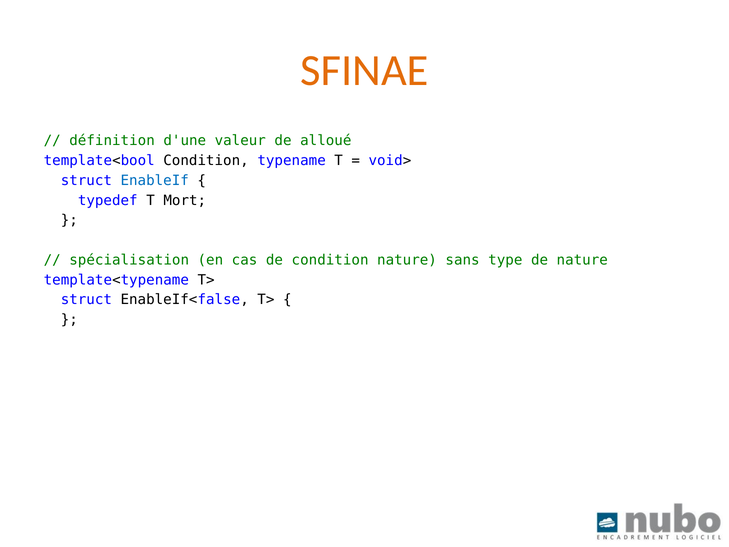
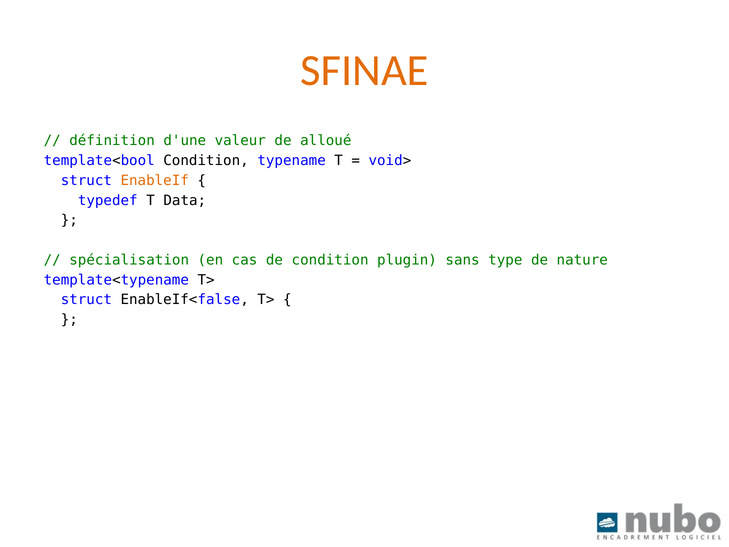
EnableIf colour: blue -> orange (155, 180)
Mort: Mort -> Data (185, 200)
condition nature: nature -> plugin (407, 260)
